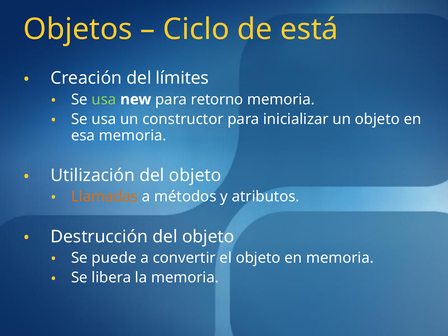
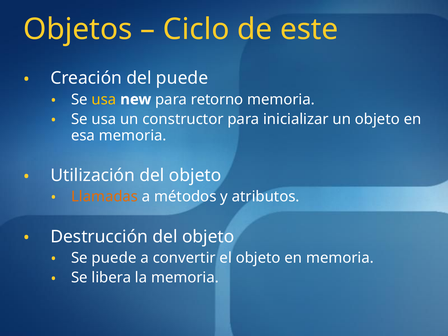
está: está -> este (309, 29)
del límites: límites -> puede (182, 78)
usa colour: light green -> yellow (104, 99)
